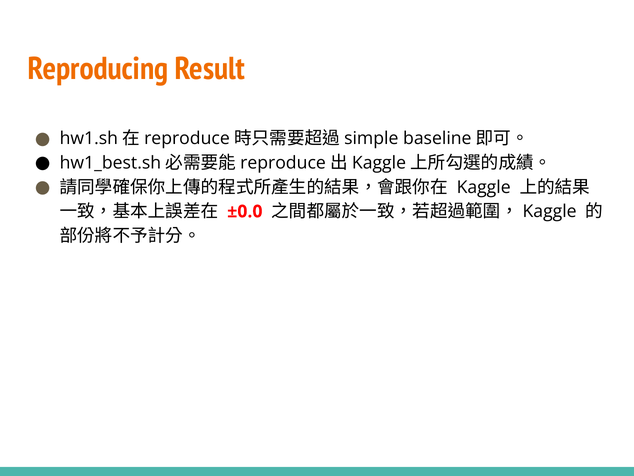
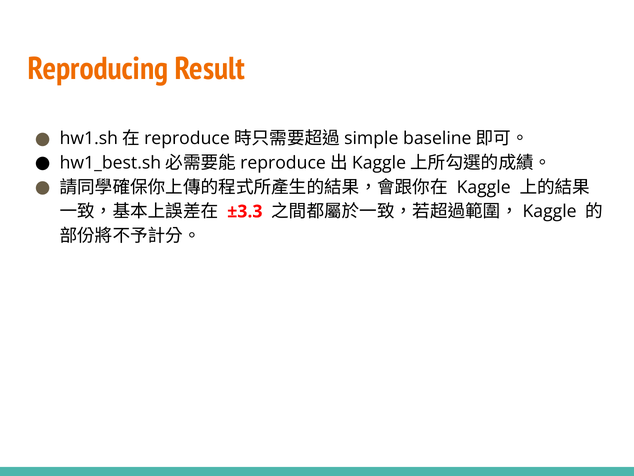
±0.0: ±0.0 -> ±3.3 (245, 211)
